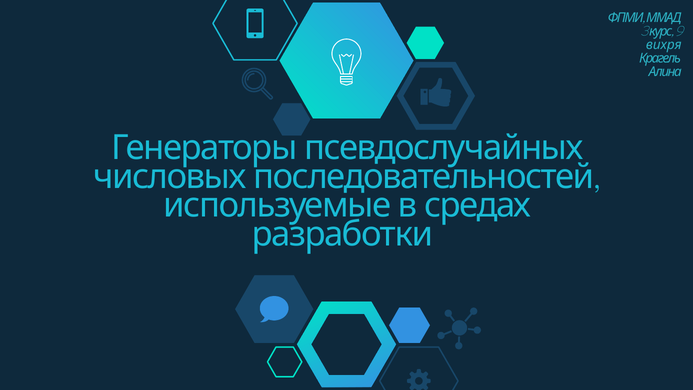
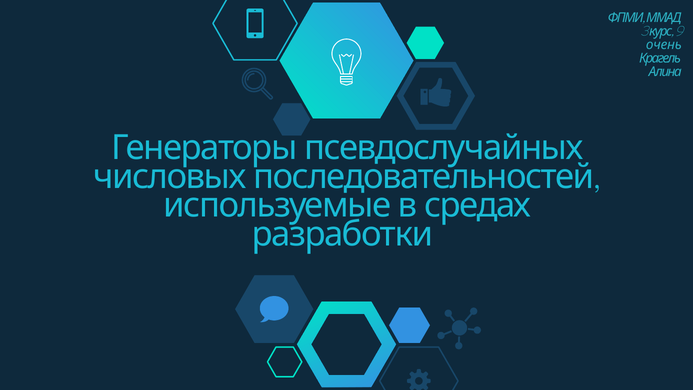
вихря: вихря -> очень (664, 45)
